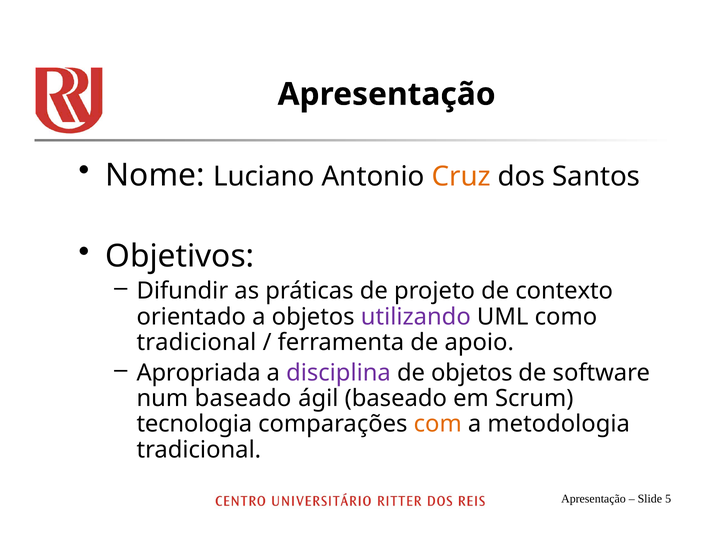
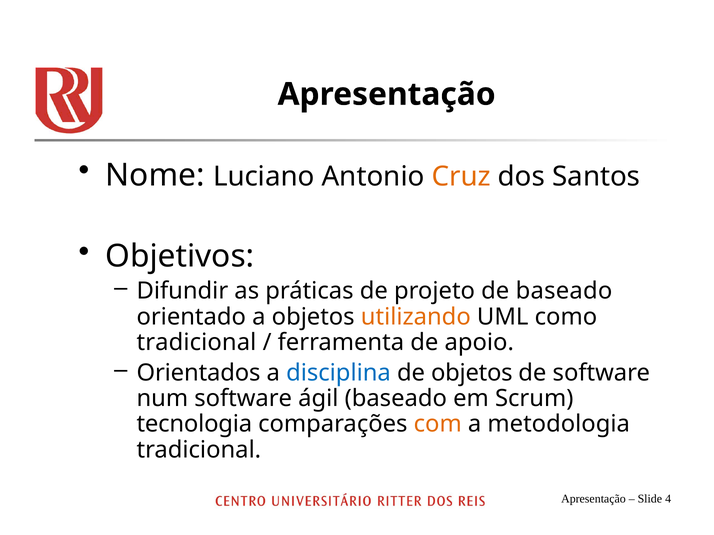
de contexto: contexto -> baseado (564, 291)
utilizando colour: purple -> orange (416, 317)
Apropriada: Apropriada -> Orientados (199, 373)
disciplina colour: purple -> blue (338, 373)
num baseado: baseado -> software (243, 399)
5: 5 -> 4 (668, 499)
